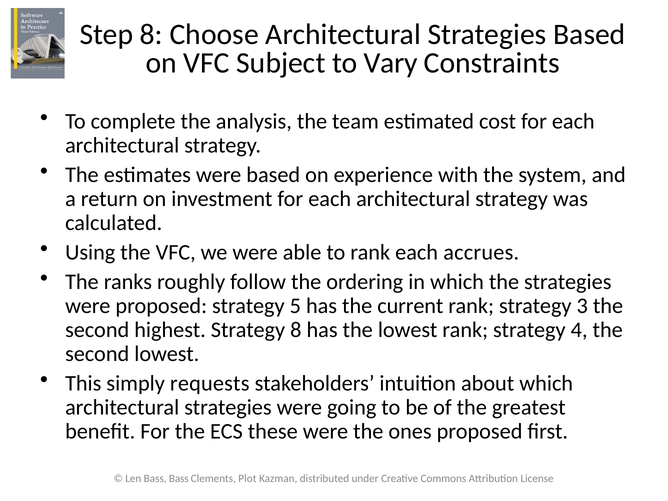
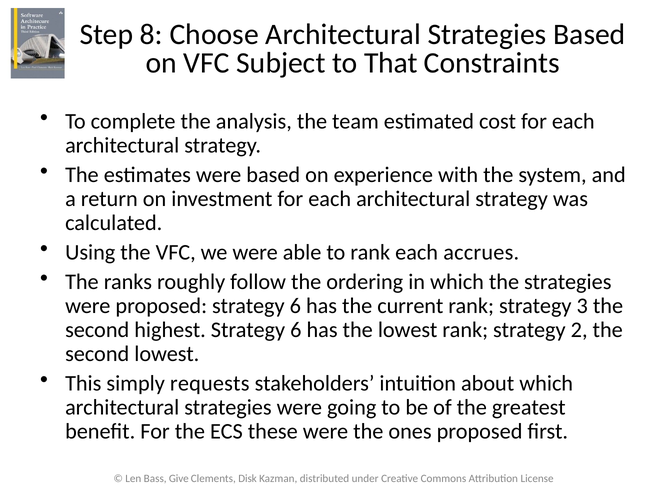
Vary: Vary -> That (391, 63)
proposed strategy 5: 5 -> 6 (295, 306)
highest Strategy 8: 8 -> 6 (296, 330)
4: 4 -> 2 (579, 330)
Bass Bass: Bass -> Give (179, 478)
Plot: Plot -> Disk (248, 478)
